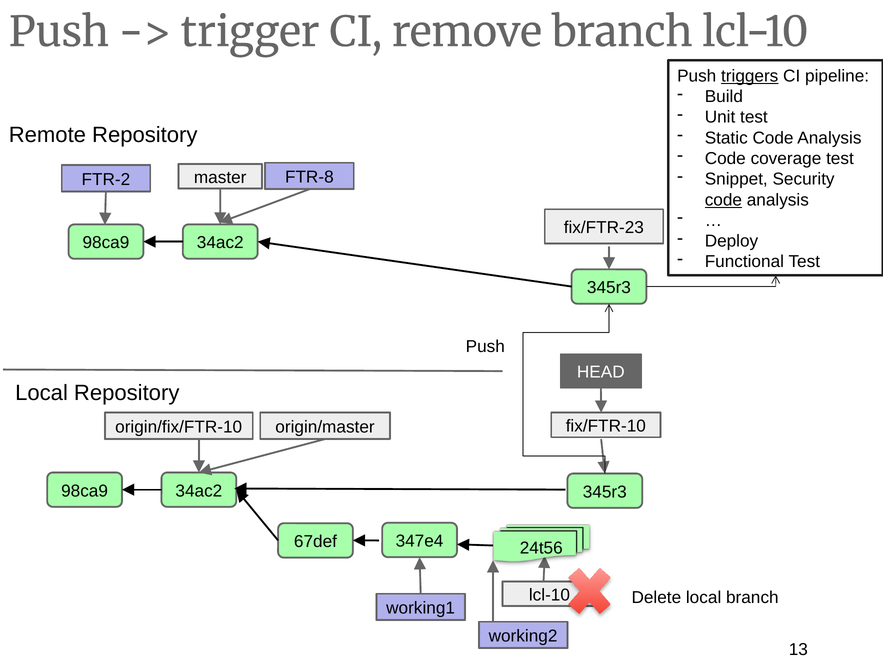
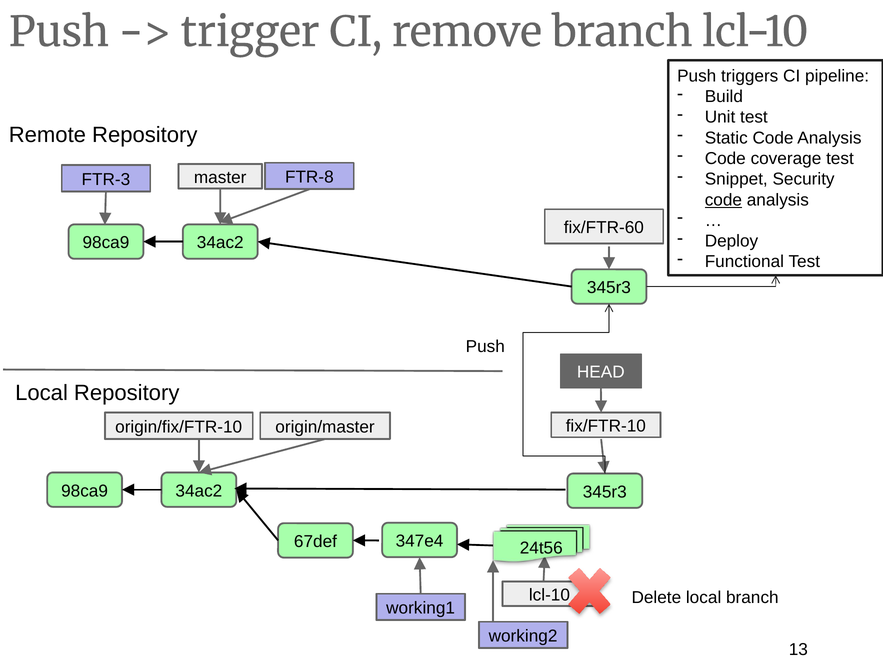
triggers underline: present -> none (750, 76)
FTR-2: FTR-2 -> FTR-3 (106, 179)
fix/FTR-23: fix/FTR-23 -> fix/FTR-60 (604, 227)
